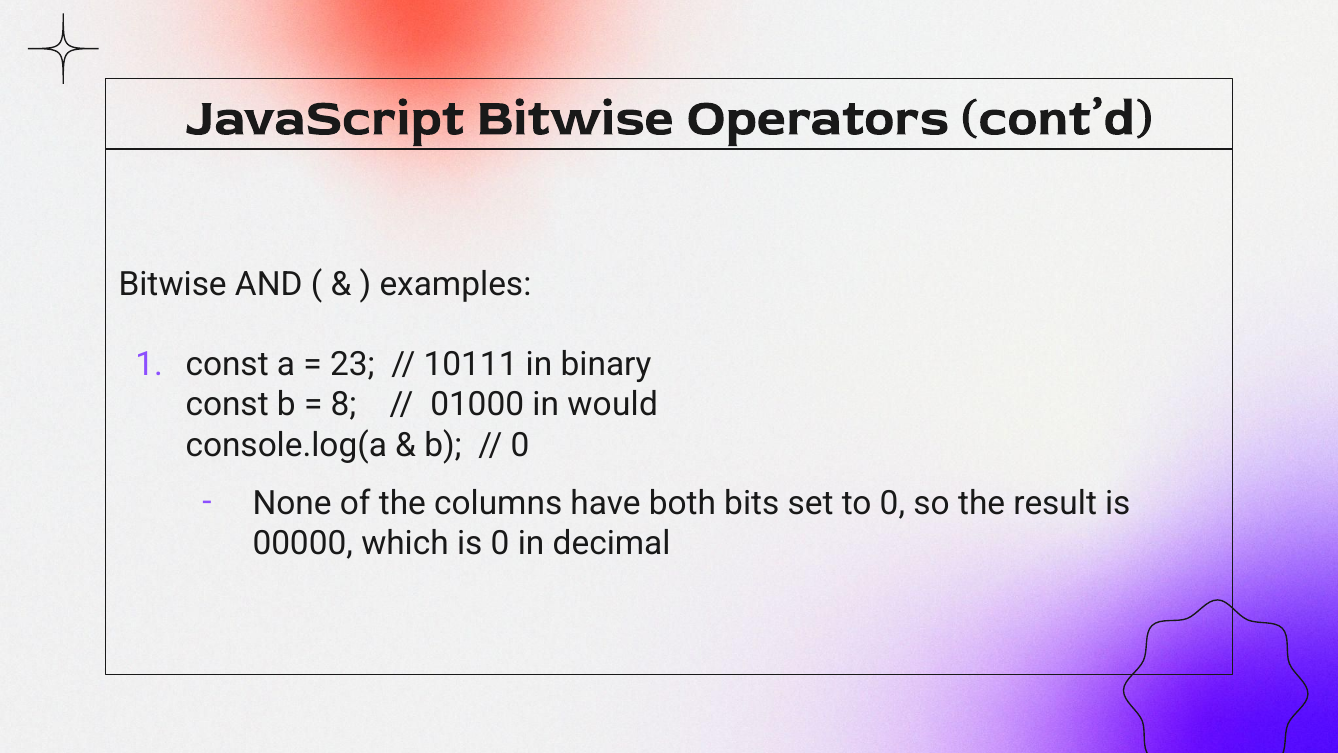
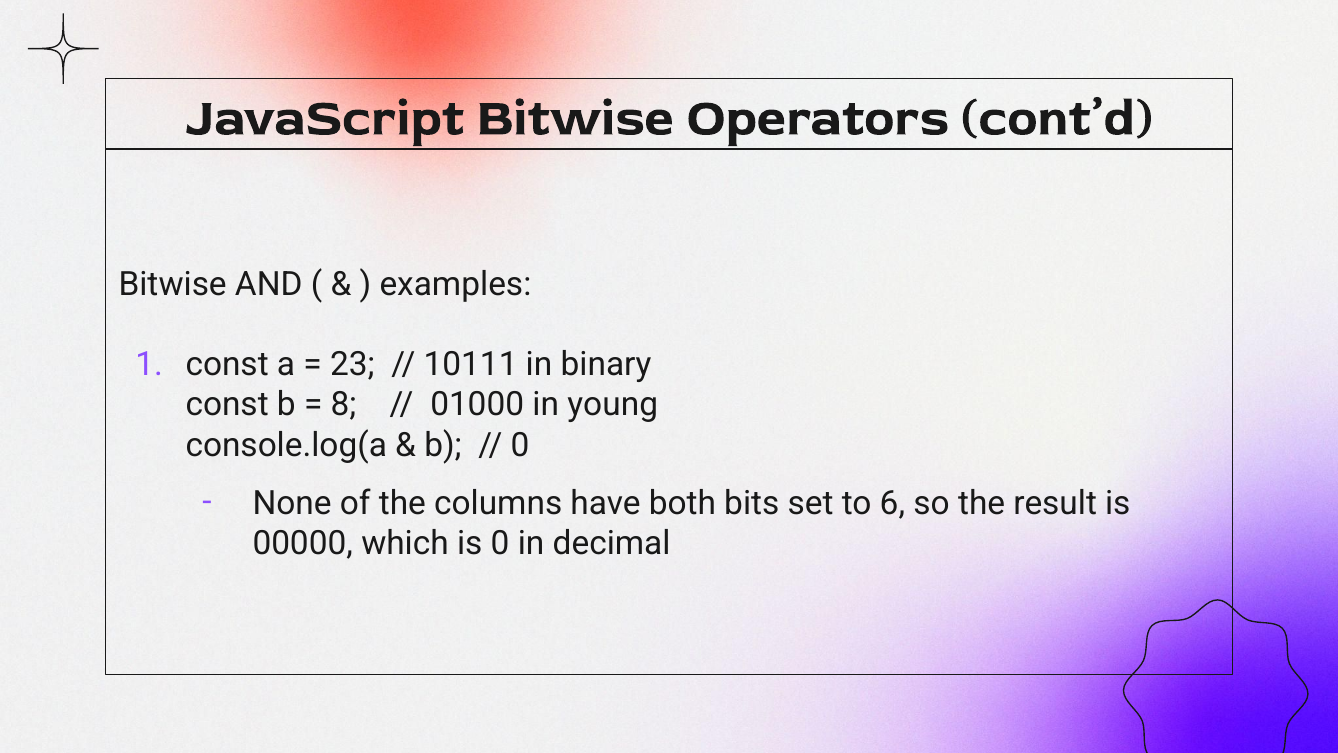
would: would -> young (613, 405)
to 0: 0 -> 6 (892, 504)
